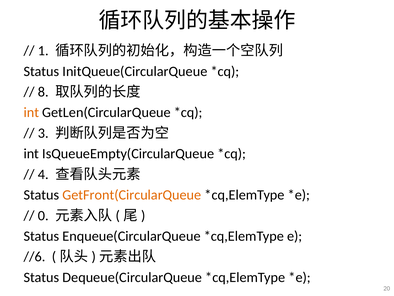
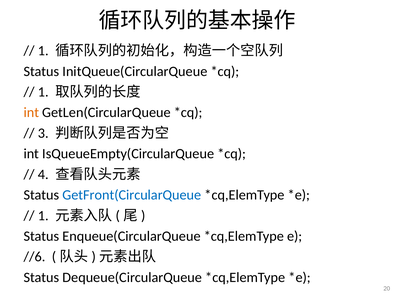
8: 8 -> 1 (43, 92)
GetFront(CircularQueue colour: orange -> blue (132, 195)
0: 0 -> 1 (43, 215)
